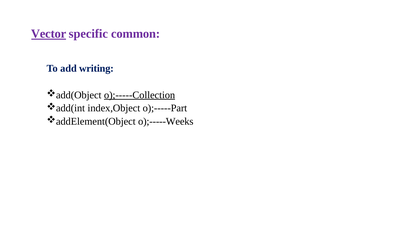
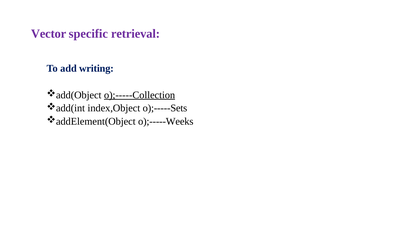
Vector underline: present -> none (49, 34)
common: common -> retrieval (136, 34)
o);-----Part: o);-----Part -> o);-----Sets (165, 108)
